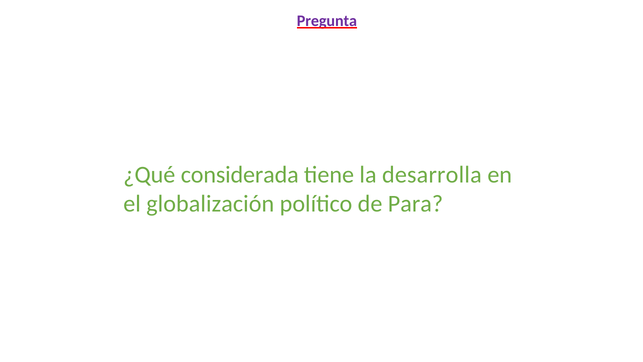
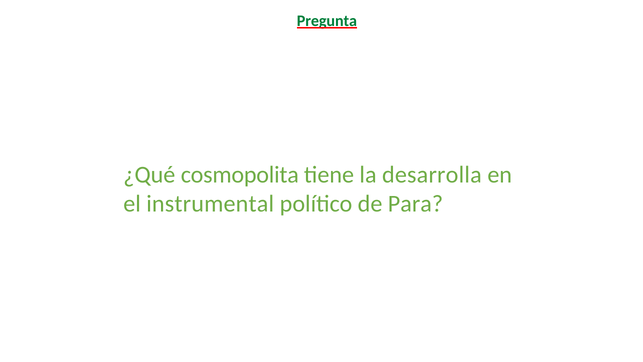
Pregunta colour: purple -> green (327, 21)
considerada: considerada -> cosmopolita (240, 175)
globalización: globalización -> instrumental (210, 204)
